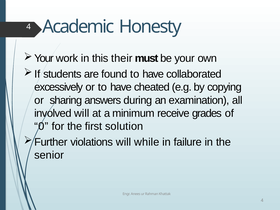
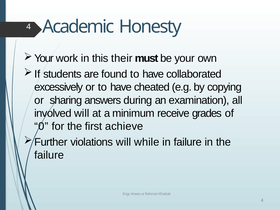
solution: solution -> achieve (124, 126)
senior: senior -> failure (49, 155)
